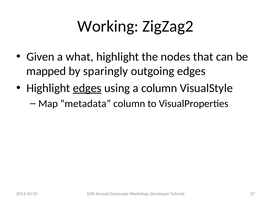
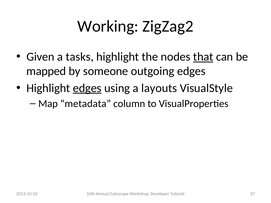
what: what -> tasks (80, 57)
that underline: none -> present (203, 57)
sparingly: sparingly -> someone (106, 71)
a column: column -> layouts (159, 88)
